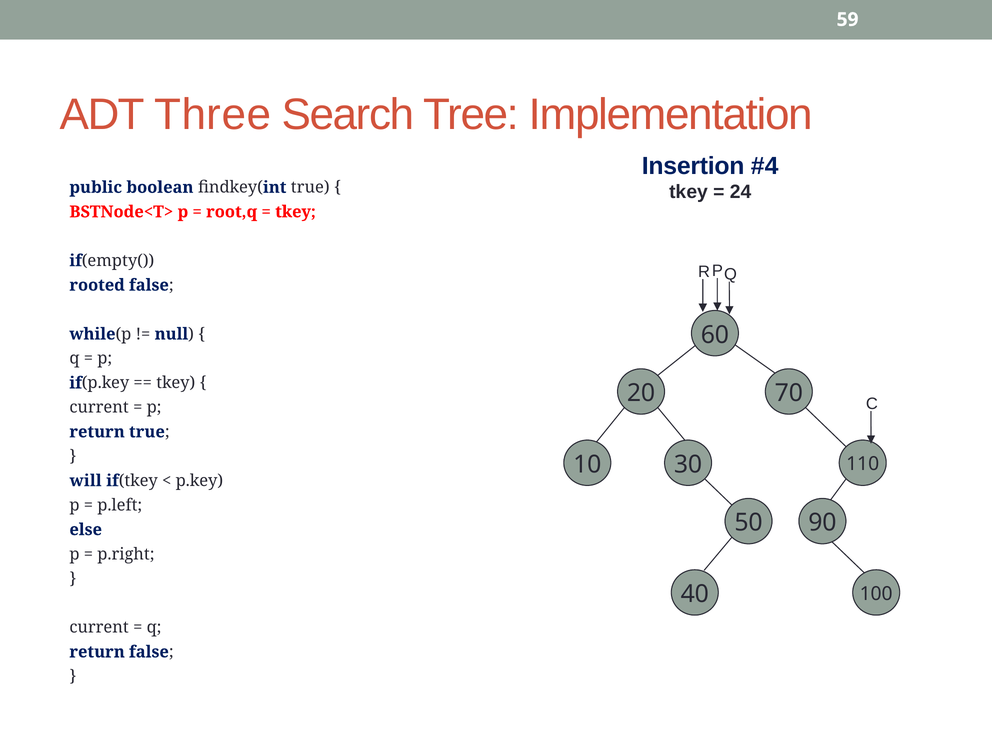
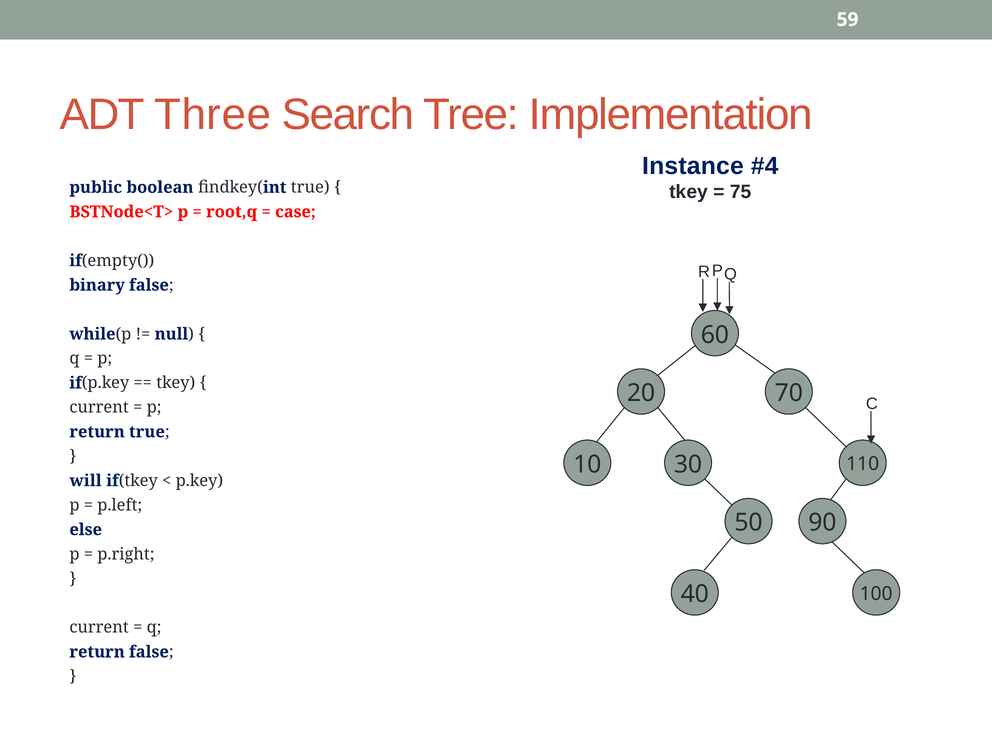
Insertion: Insertion -> Instance (693, 166)
24: 24 -> 75 (741, 192)
tkey: tkey -> case (295, 212)
rooted: rooted -> binary (97, 285)
